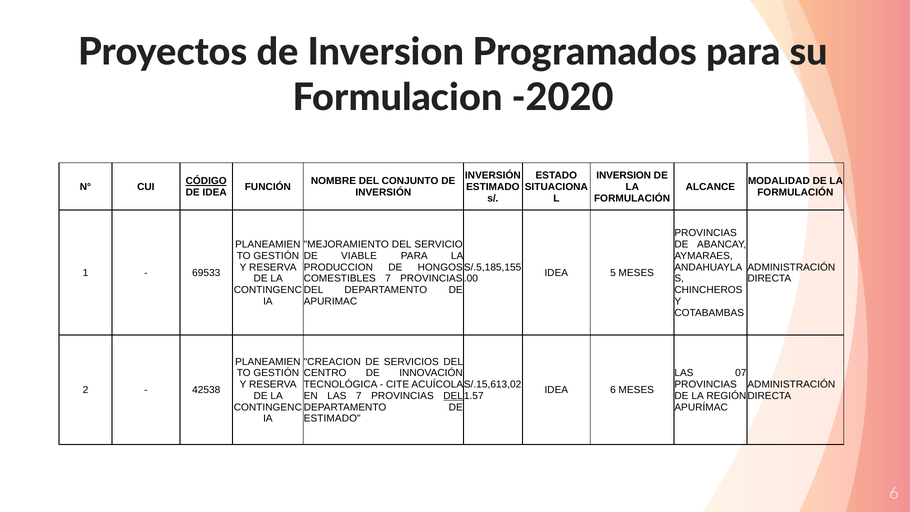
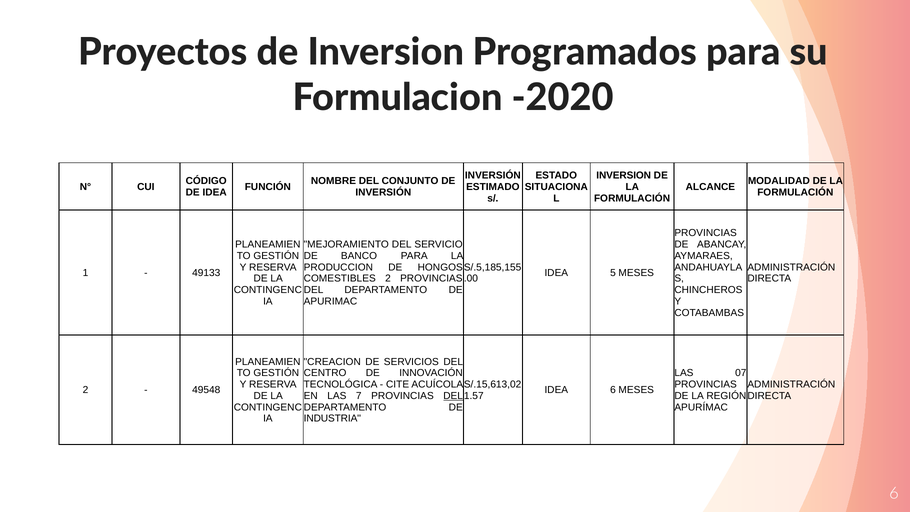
CÓDIGO underline: present -> none (206, 181)
VIABLE: VIABLE -> BANCO (359, 256)
69533: 69533 -> 49133 (206, 273)
COMESTIBLES 7: 7 -> 2 (388, 279)
42538: 42538 -> 49548 (206, 390)
ESTIMADO: ESTIMADO -> INDUSTRIA (332, 419)
